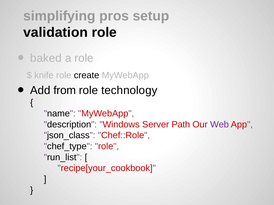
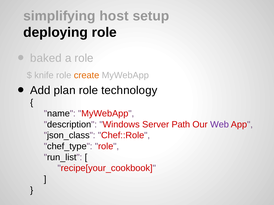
pros: pros -> host (114, 16)
validation: validation -> deploying (56, 32)
create colour: black -> orange (87, 75)
from: from -> plan (65, 91)
